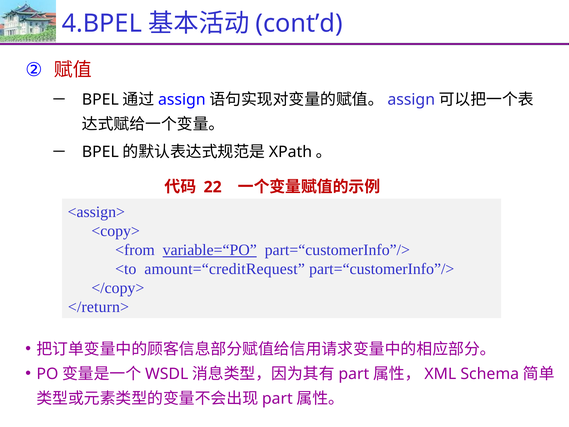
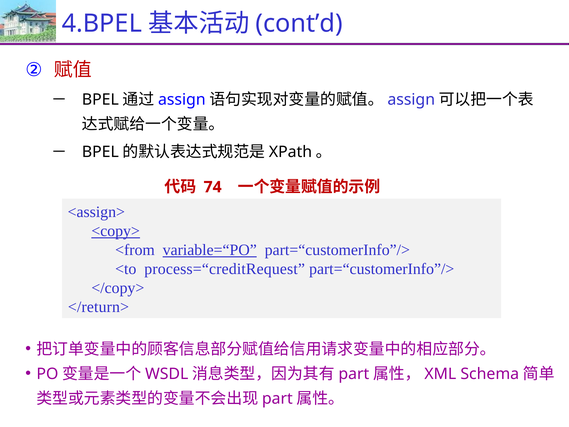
22: 22 -> 74 (213, 187)
<copy> underline: none -> present (116, 231)
amount=“creditRequest: amount=“creditRequest -> process=“creditRequest (225, 269)
